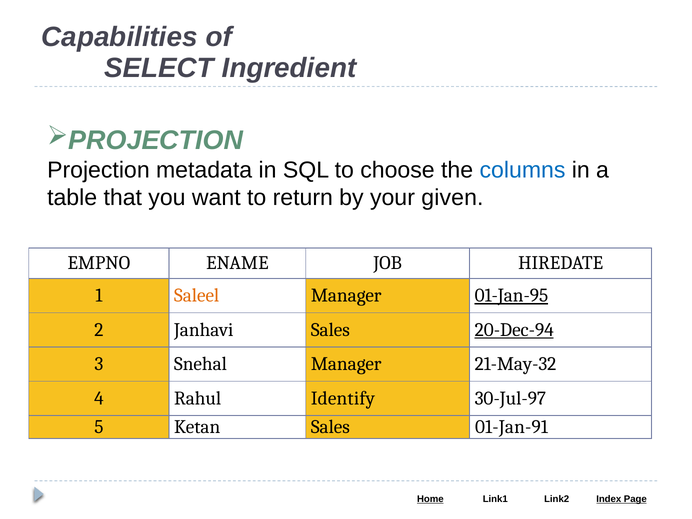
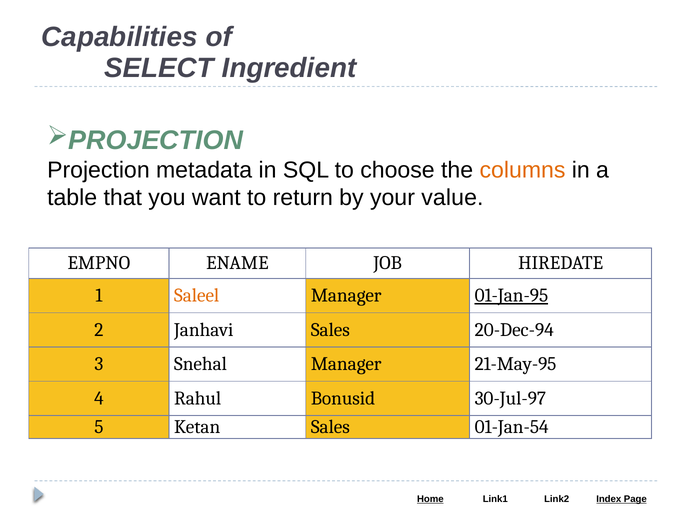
columns colour: blue -> orange (523, 170)
given: given -> value (452, 198)
20-Dec-94 underline: present -> none (514, 330)
21-May-32: 21-May-32 -> 21-May-95 (516, 364)
Identify: Identify -> Bonusid (343, 398)
01-Jan-91: 01-Jan-91 -> 01-Jan-54 (512, 427)
